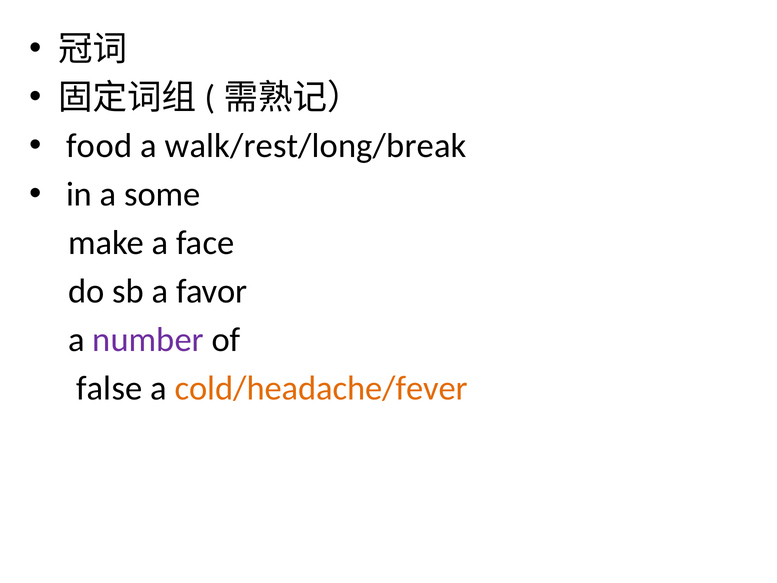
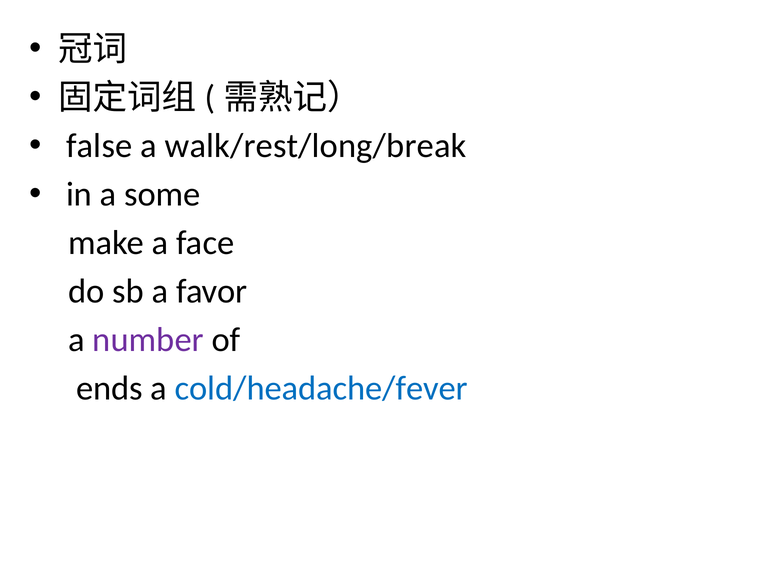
food: food -> false (99, 146)
false: false -> ends (109, 388)
cold/headache/fever colour: orange -> blue (321, 388)
